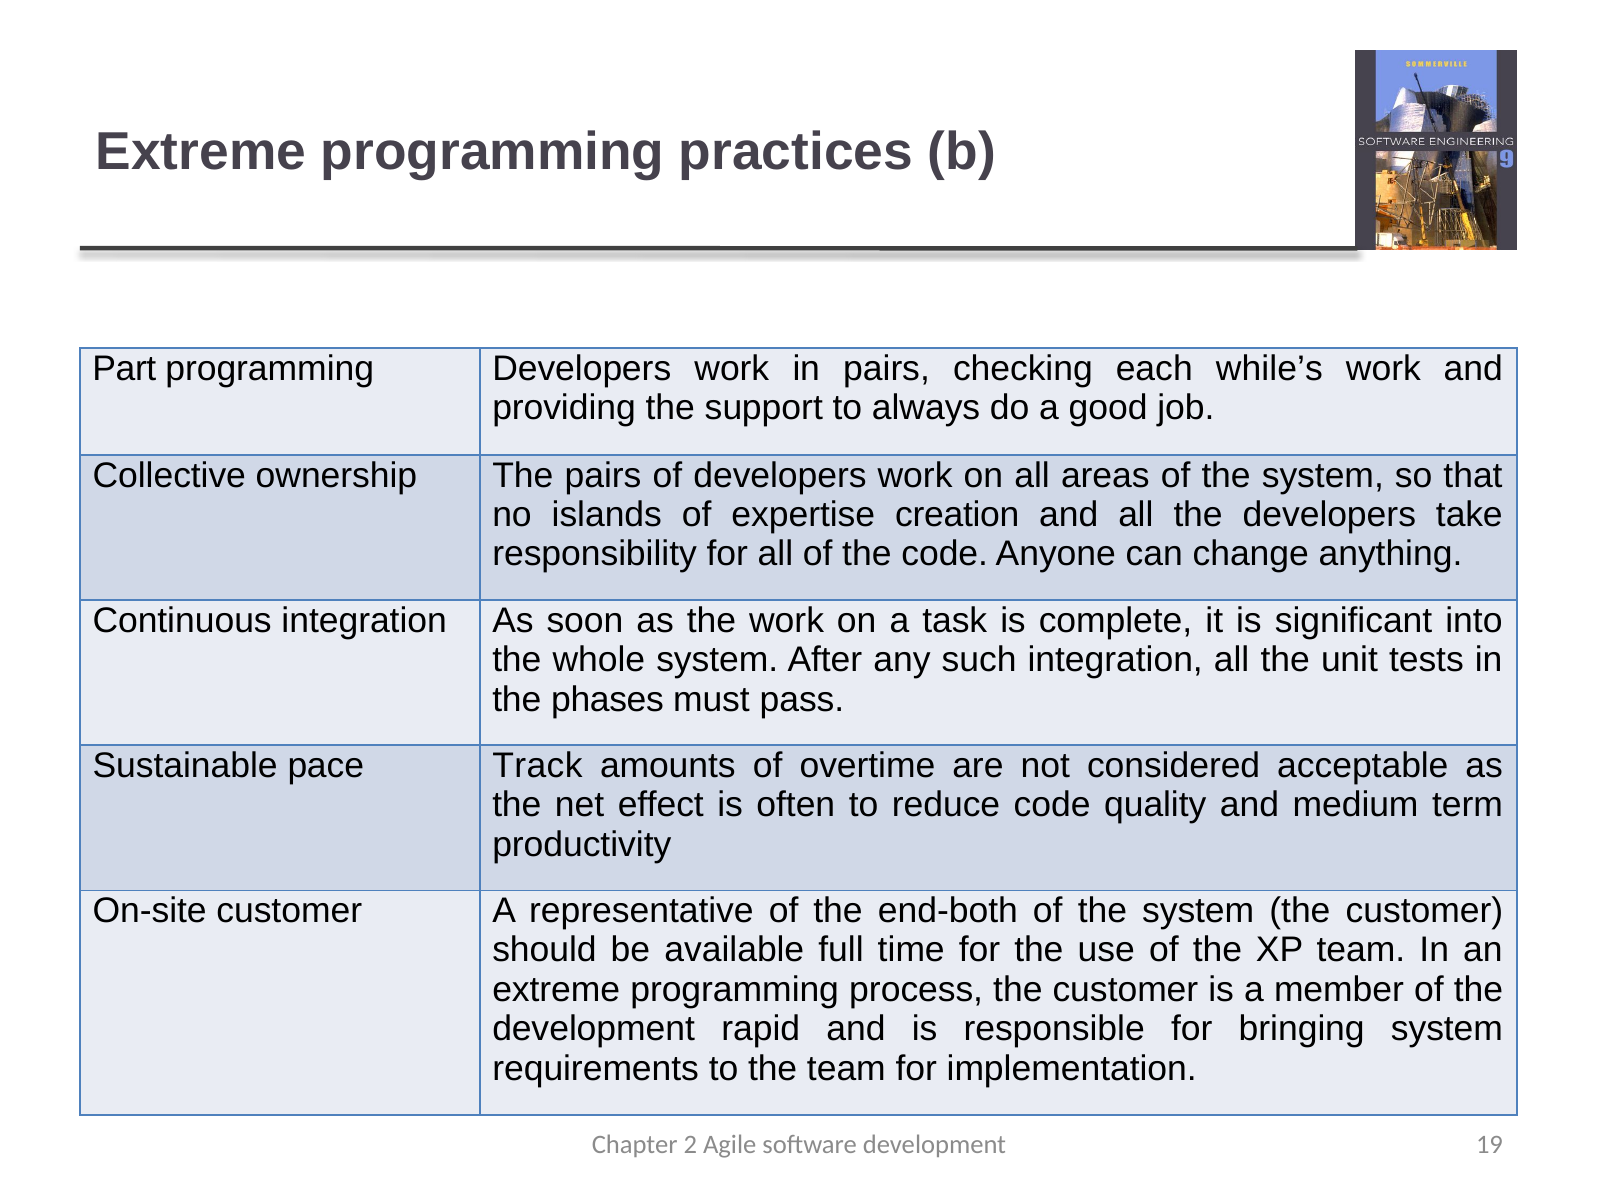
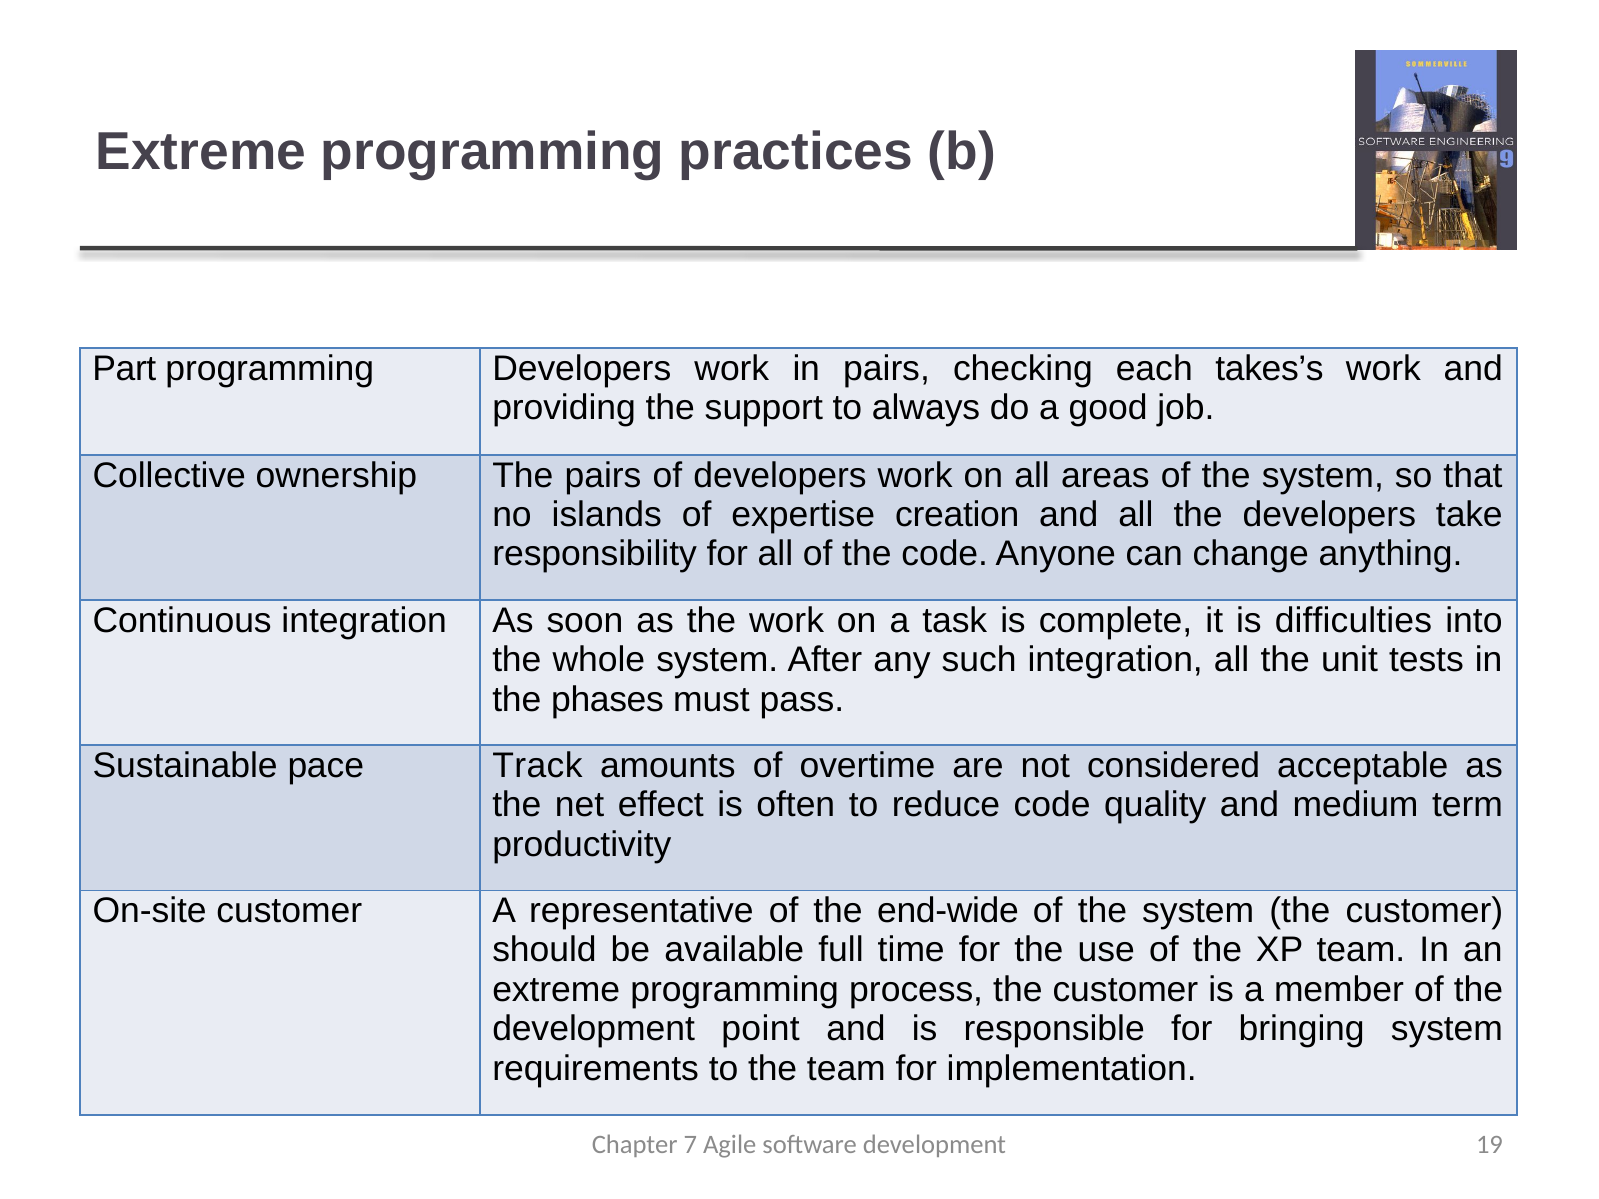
while’s: while’s -> takes’s (1270, 368)
significant: significant -> difficulties (1353, 621)
end-both: end-both -> end-wide (948, 911)
rapid: rapid -> point (761, 1029)
2: 2 -> 7 (690, 1145)
